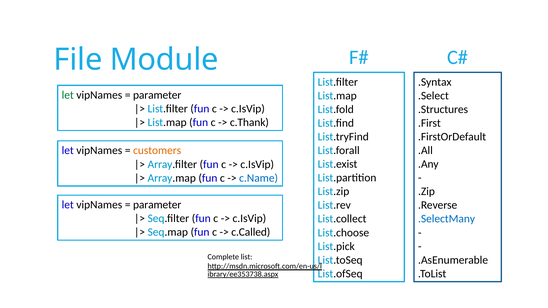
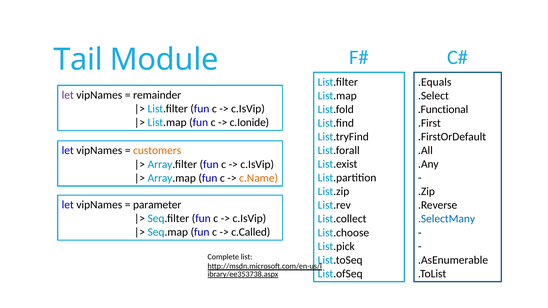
File: File -> Tail (78, 60)
.Syntax: .Syntax -> .Equals (435, 82)
let colour: green -> purple (68, 95)
parameter: parameter -> remainder (157, 95)
.Structures: .Structures -> .Functional (443, 109)
c.Thank: c.Thank -> c.Ionide (249, 122)
c.Name colour: blue -> orange (259, 178)
